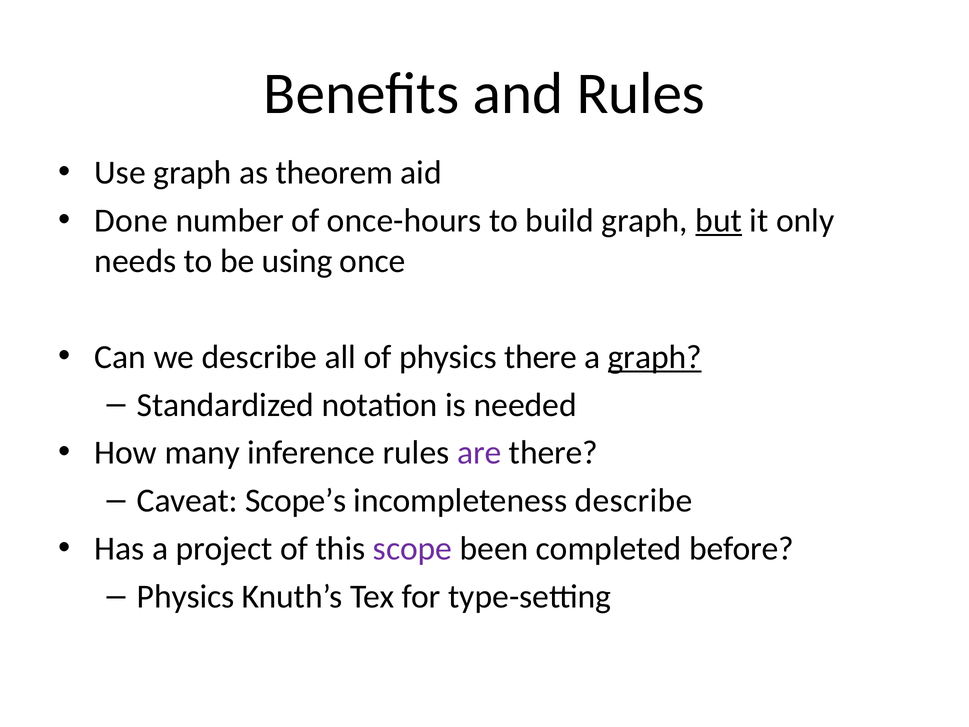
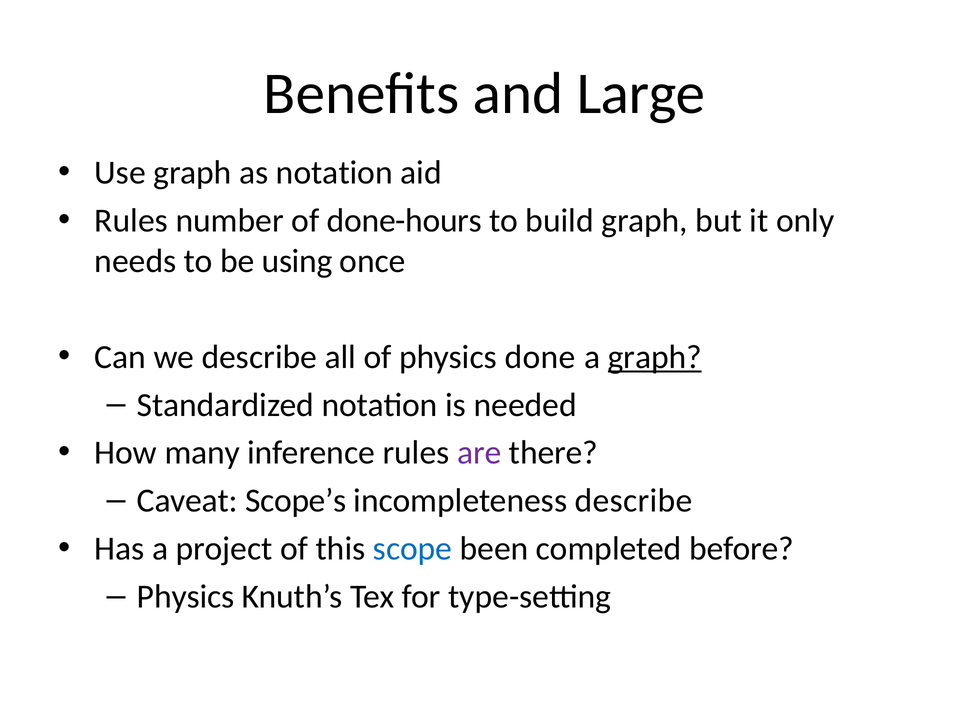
and Rules: Rules -> Large (641, 94)
as theorem: theorem -> notation (334, 173)
Done: Done -> Rules (131, 221)
once-hours: once-hours -> done-hours (404, 221)
but underline: present -> none (719, 221)
physics there: there -> done (540, 357)
scope colour: purple -> blue (413, 549)
